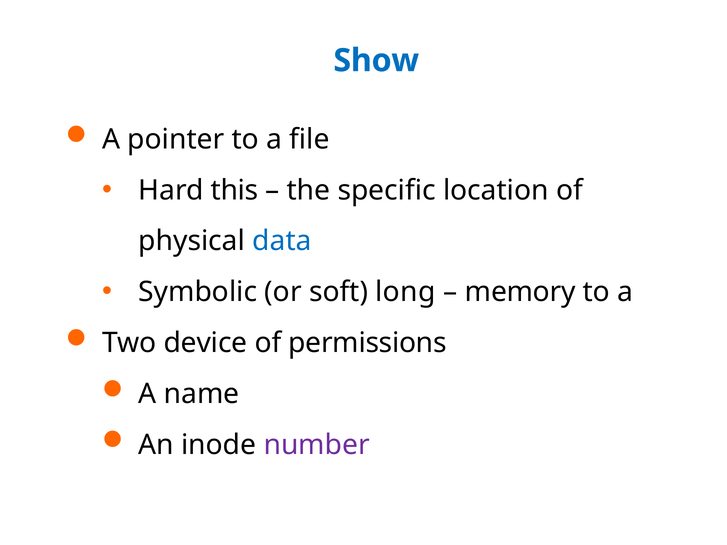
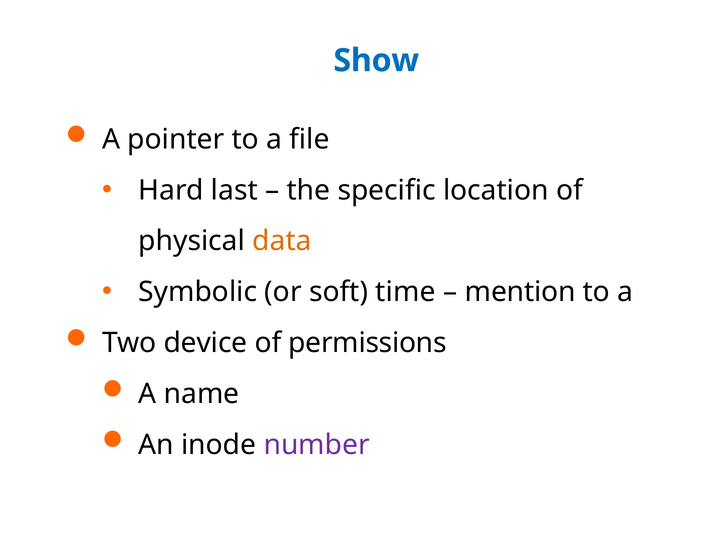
this: this -> last (234, 190)
data colour: blue -> orange (282, 241)
long: long -> time (405, 292)
memory: memory -> mention (520, 292)
